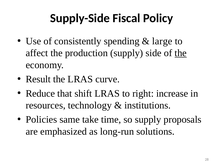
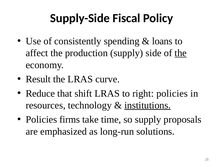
large: large -> loans (162, 41)
right increase: increase -> policies (172, 93)
institutions underline: none -> present (148, 105)
same: same -> firms (70, 119)
